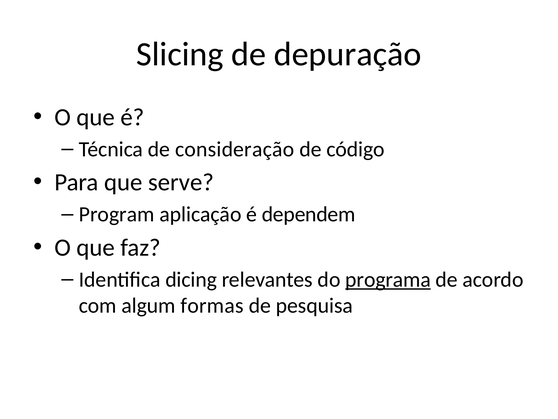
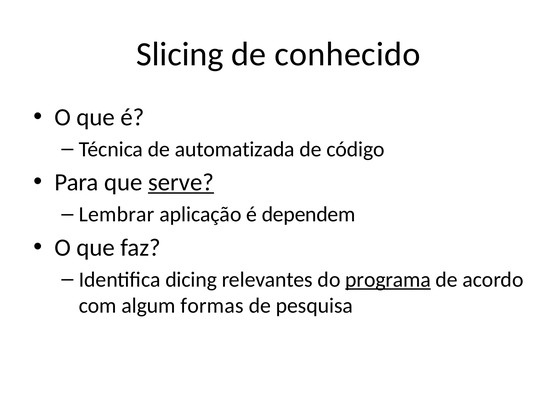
depuração: depuração -> conhecido (347, 54)
consideração: consideração -> automatizada (235, 149)
serve underline: none -> present (181, 182)
Program: Program -> Lembrar (117, 214)
